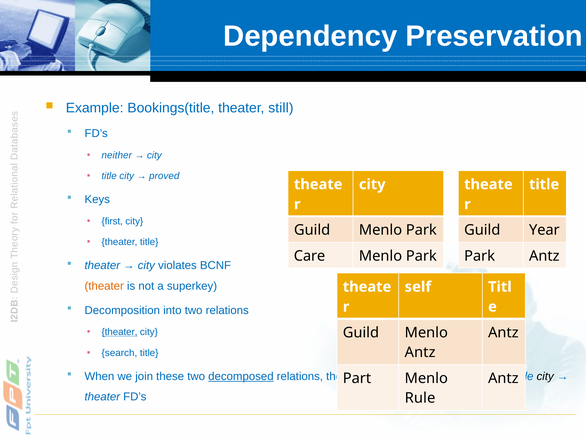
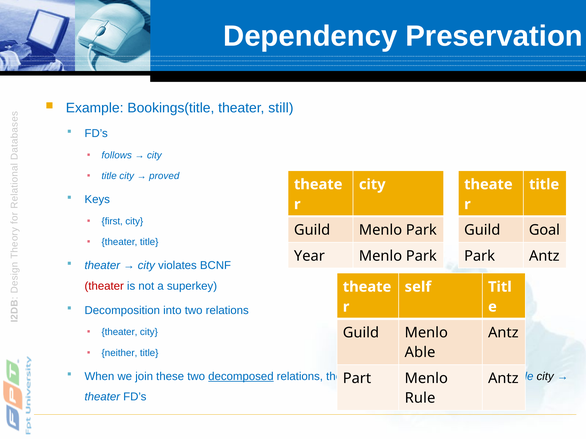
neither: neither -> follows (117, 155)
Year: Year -> Goal (544, 230)
Care: Care -> Year (309, 256)
theater colour: orange -> red (104, 286)
theater underline: present -> none (119, 332)
search: search -> neither (119, 353)
Antz: Antz -> Able (420, 353)
